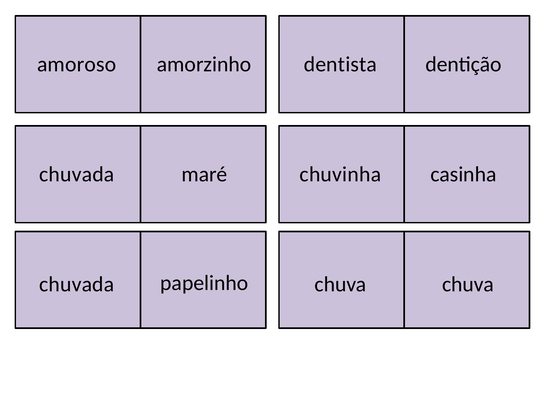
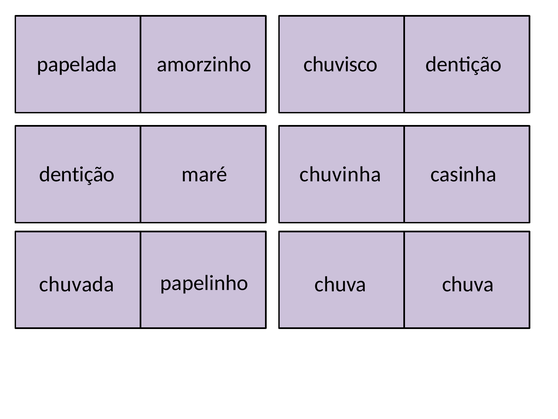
amoroso: amoroso -> papelada (77, 64)
dentista: dentista -> chuvisco (341, 64)
chuvada: chuvada -> dentição (77, 174)
